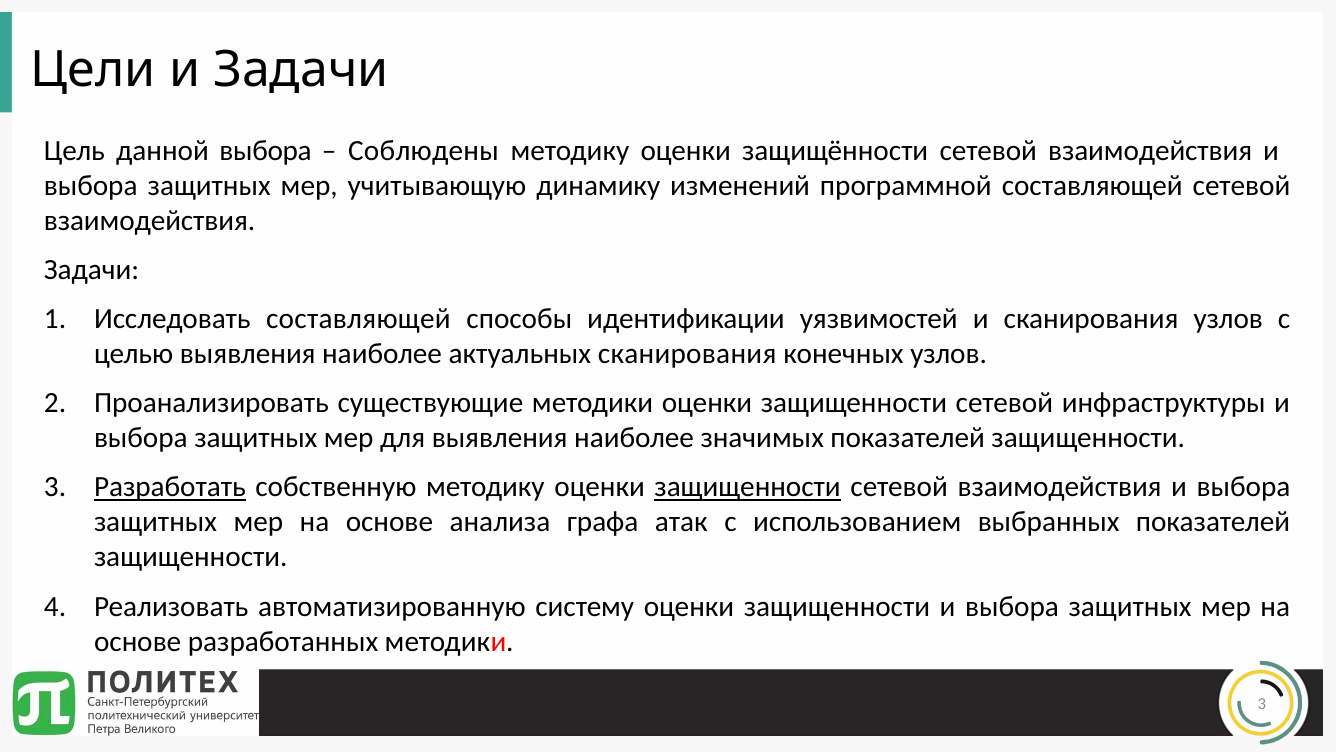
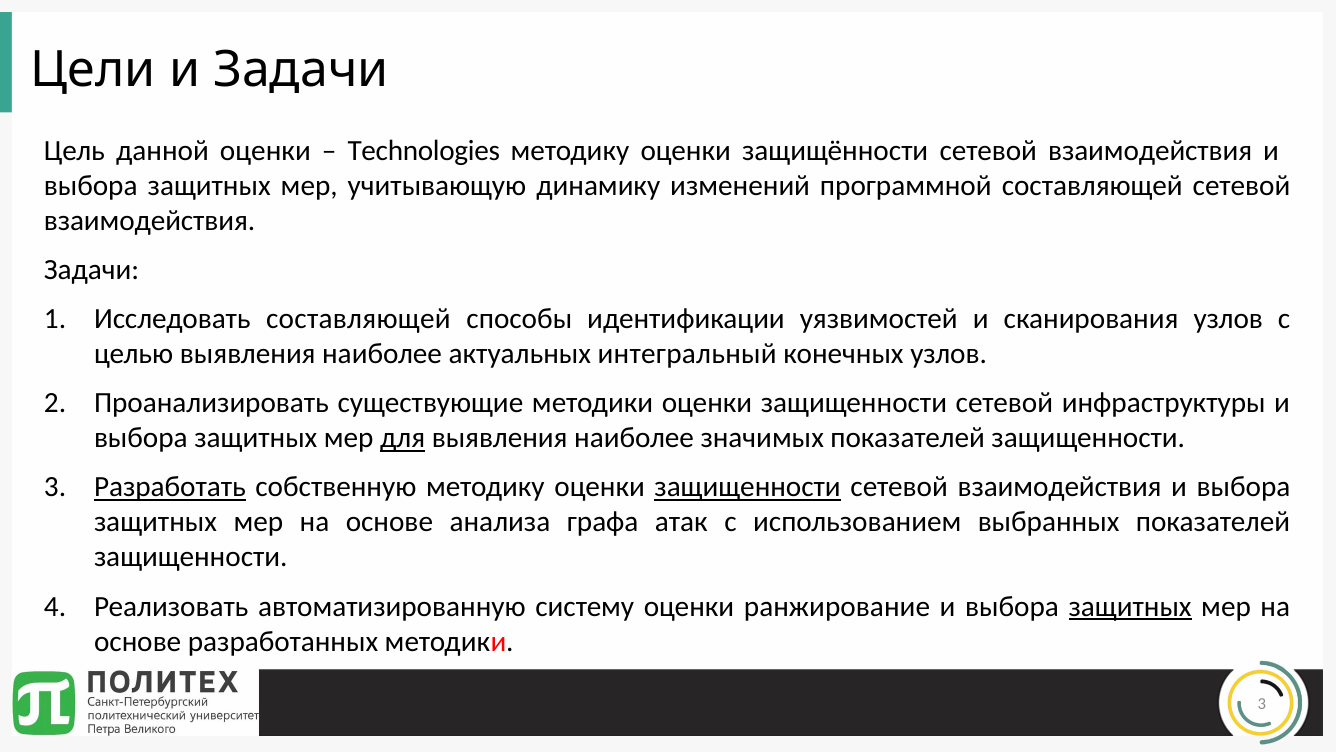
данной выбора: выбора -> оценки (265, 151)
Соблюдены: Соблюдены -> Technologies (424, 151)
актуальных сканирования: сканирования -> интегральный (687, 354)
для underline: none -> present (403, 438)
систему оценки защищенности: защищенности -> ранжирование (837, 606)
защитных underline: none -> present (1130, 606)
